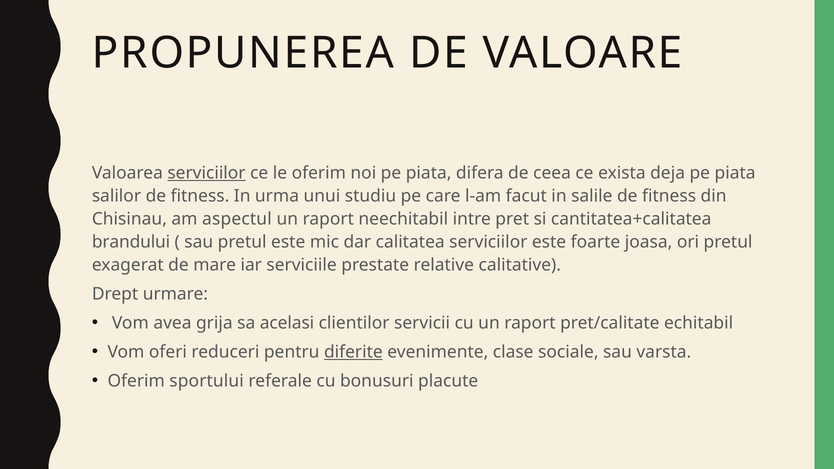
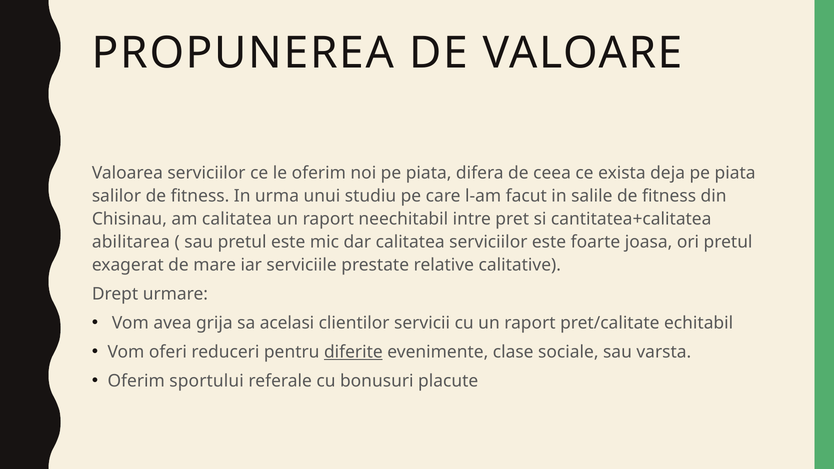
serviciilor underline: present -> none (206, 173)
am aspectul: aspectul -> calitatea (237, 219)
brandului: brandului -> abilitarea (131, 242)
